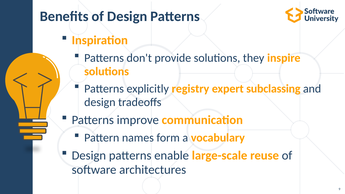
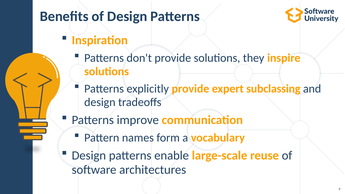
explicitly registry: registry -> provide (190, 89)
